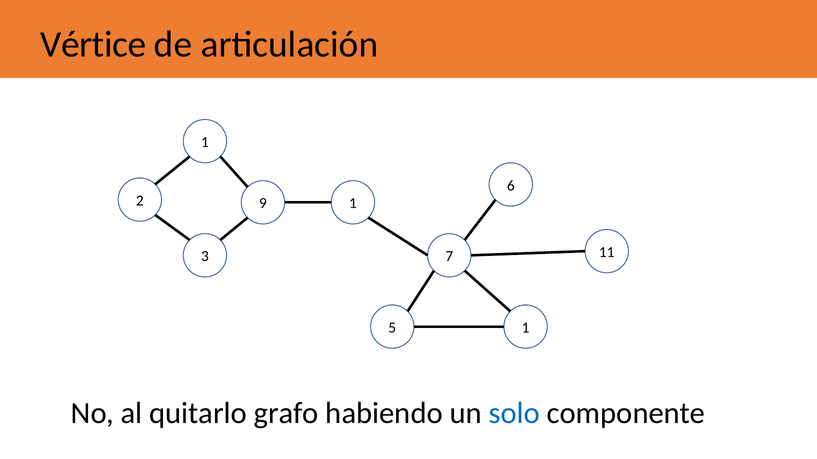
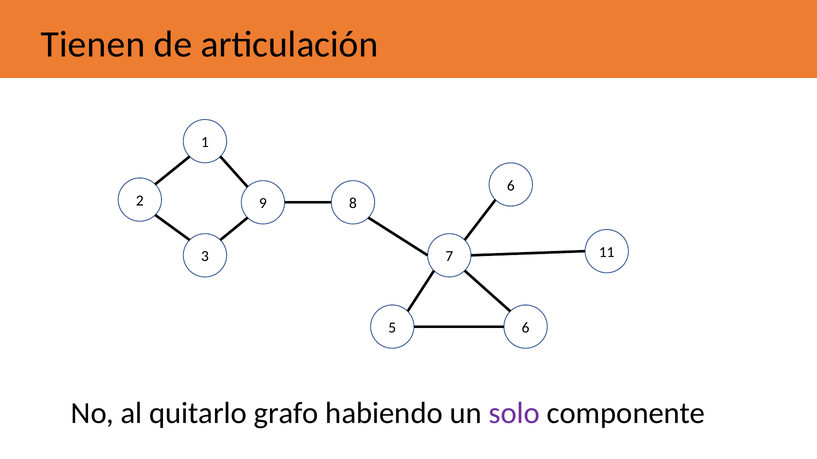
Vértice: Vértice -> Tienen (93, 44)
9 1: 1 -> 8 (353, 204)
5 1: 1 -> 6 (526, 328)
solo colour: blue -> purple (514, 414)
